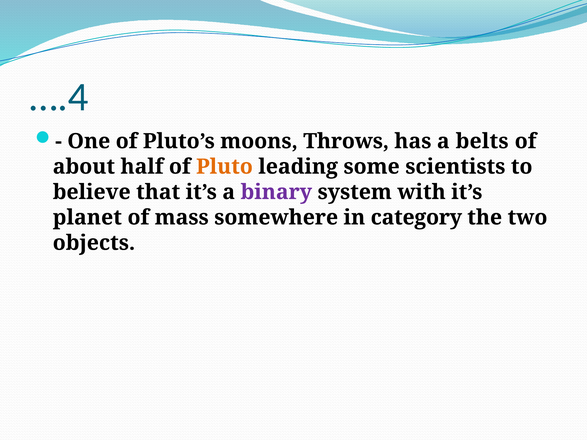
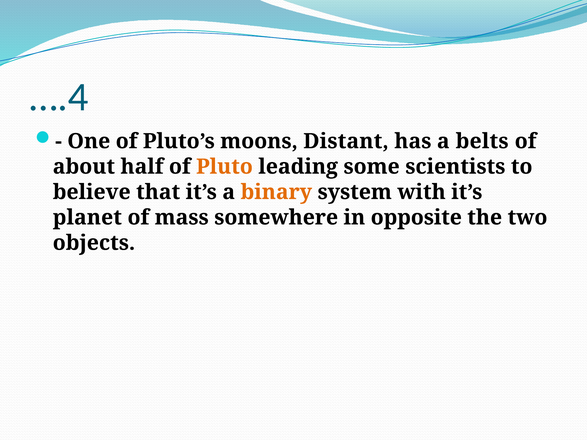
Throws: Throws -> Distant (346, 141)
binary colour: purple -> orange (276, 192)
category: category -> opposite (416, 218)
